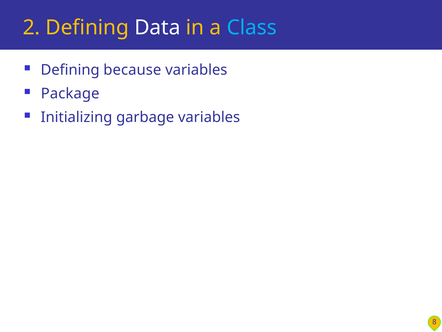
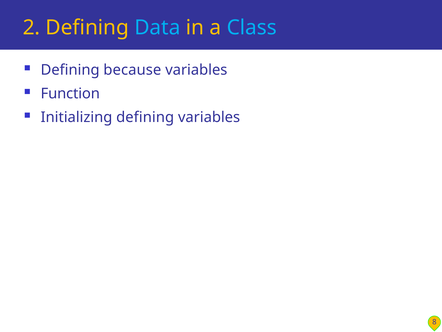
Data colour: white -> light blue (157, 28)
Package: Package -> Function (70, 94)
Initializing garbage: garbage -> defining (145, 117)
